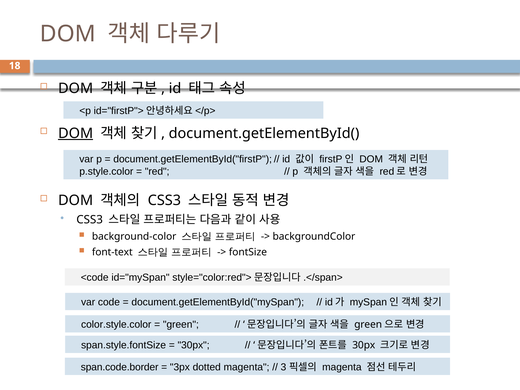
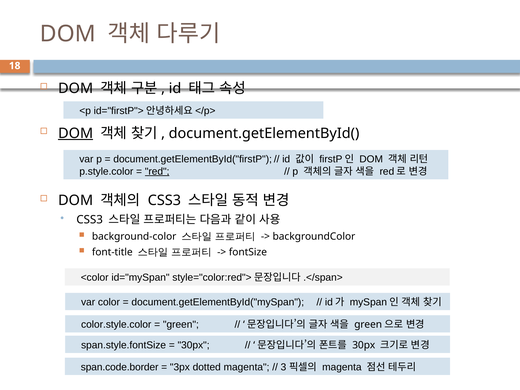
red underline: none -> present (157, 171)
font-text: font-text -> font-title (112, 252)
<code: <code -> <color (95, 278)
code: code -> color (109, 302)
